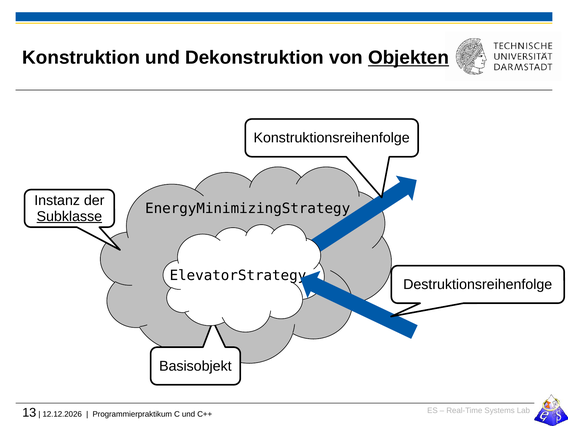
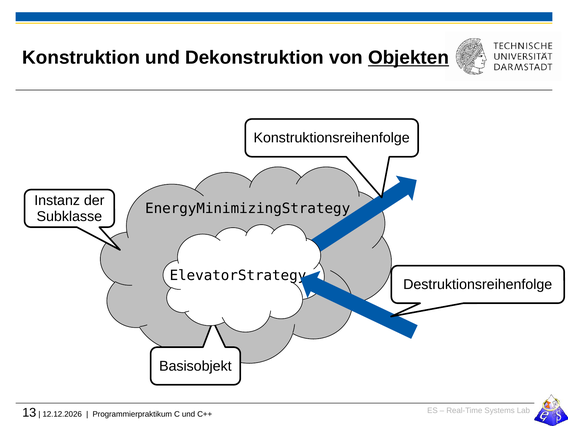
Subklasse underline: present -> none (69, 216)
